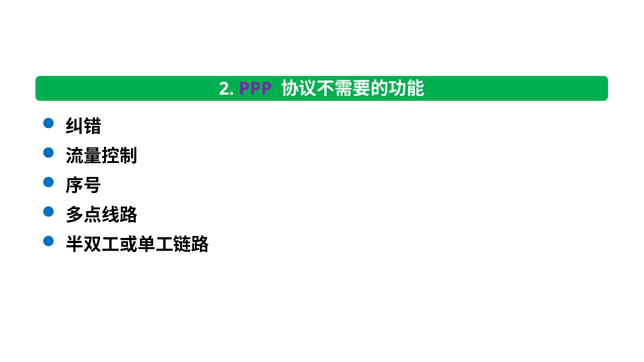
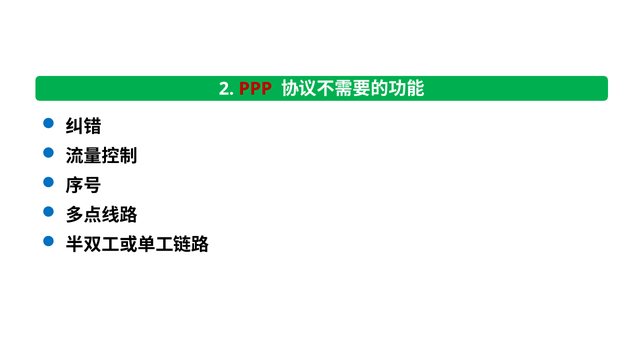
PPP colour: purple -> red (255, 89)
